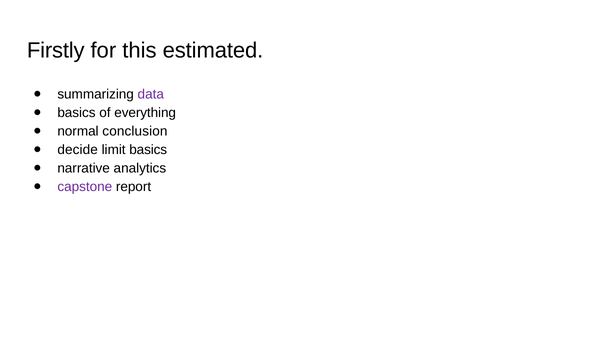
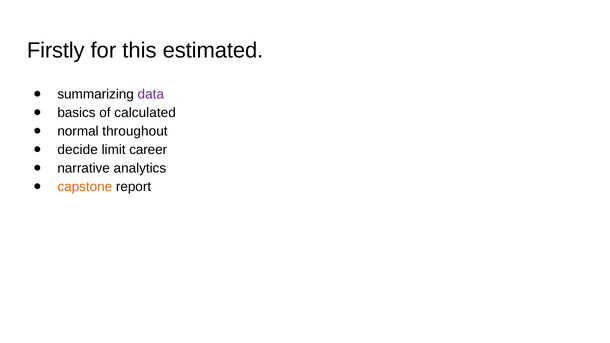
everything: everything -> calculated (145, 113)
conclusion: conclusion -> throughout (135, 131)
limit basics: basics -> career (148, 150)
capstone colour: purple -> orange (85, 187)
